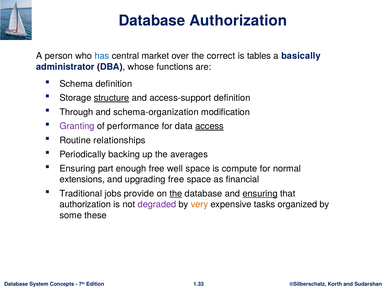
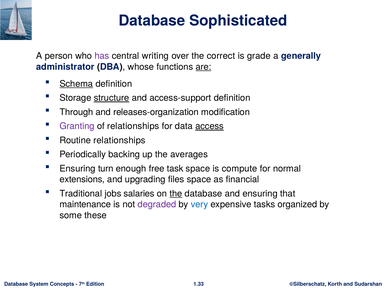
Database Authorization: Authorization -> Sophisticated (238, 21)
has colour: blue -> purple (102, 56)
market: market -> writing (155, 56)
tables: tables -> grade (259, 56)
basically: basically -> generally (301, 56)
are underline: none -> present (203, 67)
Schema underline: none -> present (76, 84)
schema-organization: schema-organization -> releases-organization (156, 112)
of performance: performance -> relationships (133, 126)
part: part -> turn (106, 169)
well: well -> task (175, 169)
upgrading free: free -> files (176, 180)
provide: provide -> salaries (139, 194)
ensuring underline: present -> none (260, 194)
authorization: authorization -> maintenance (85, 205)
very colour: orange -> blue (199, 205)
